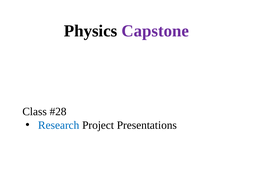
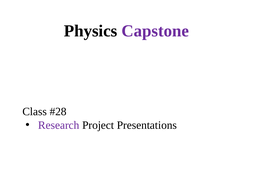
Research colour: blue -> purple (59, 125)
